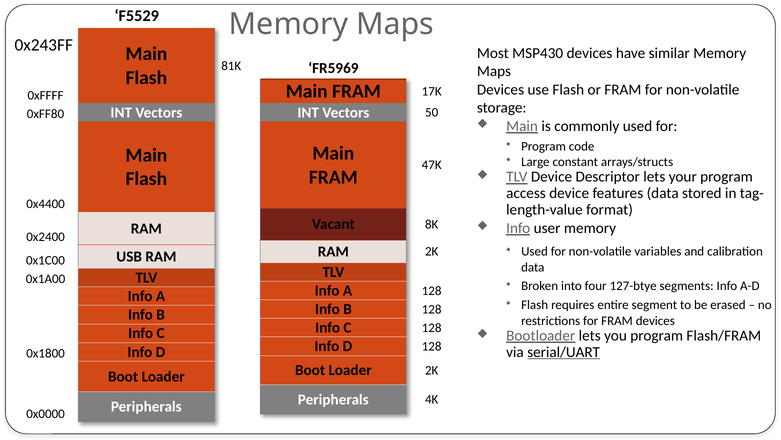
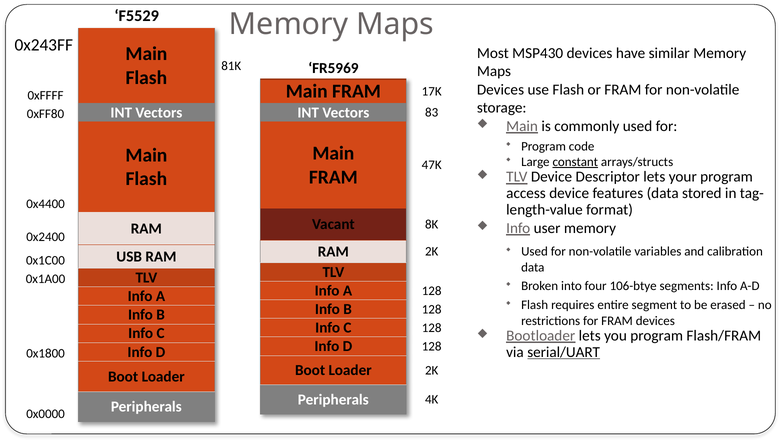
50: 50 -> 83 (432, 112)
constant underline: none -> present (575, 162)
127-btye: 127-btye -> 106-btye (633, 286)
